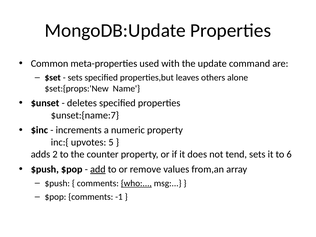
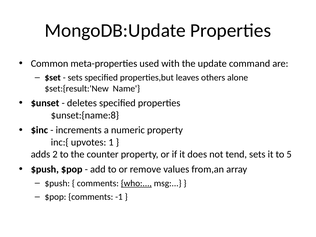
$set:{props:'New: $set:{props:'New -> $set:{result:'New (77, 89)
$unset:{name:7: $unset:{name:7 -> $unset:{name:8 (85, 115)
5: 5 -> 1 (111, 142)
6: 6 -> 5 (289, 154)
add underline: present -> none (98, 169)
